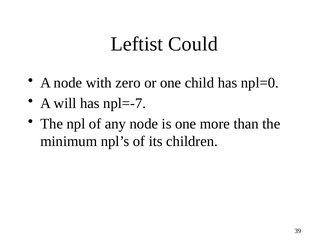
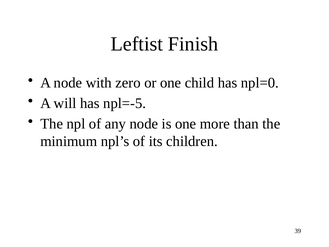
Could: Could -> Finish (193, 44)
npl=-7: npl=-7 -> npl=-5 (125, 103)
